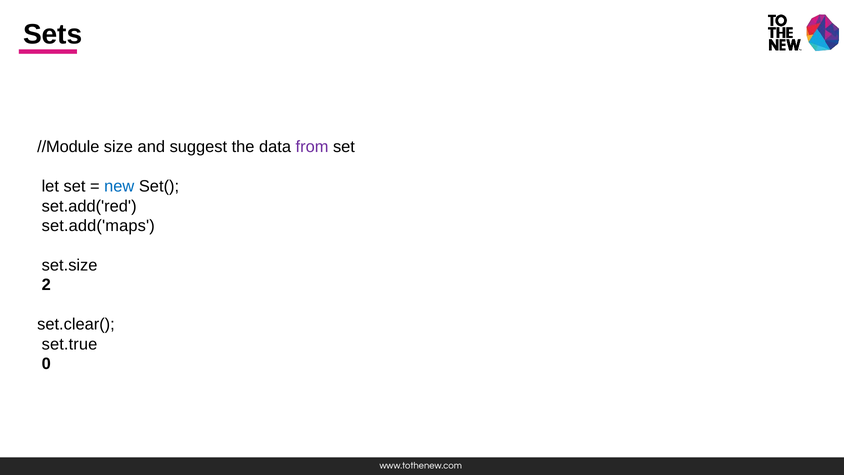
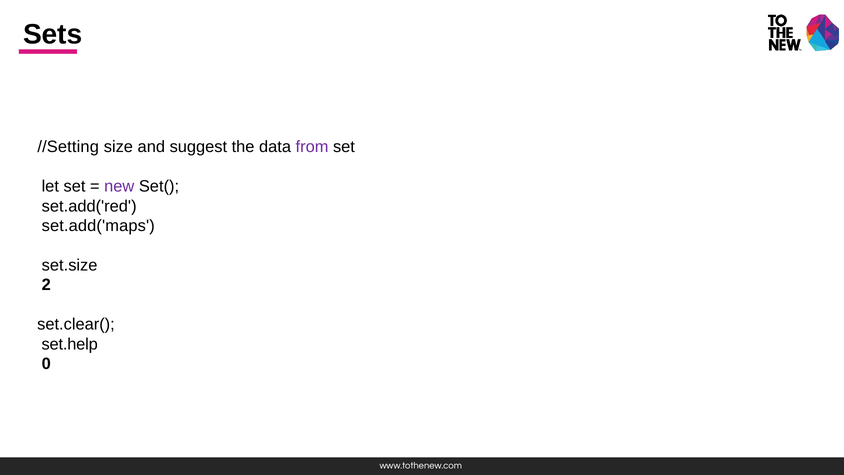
//Module: //Module -> //Setting (68, 147)
new colour: blue -> purple (119, 186)
set.true: set.true -> set.help (70, 344)
